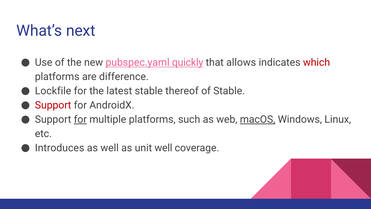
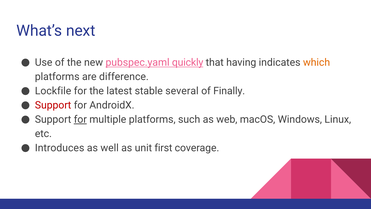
allows: allows -> having (241, 62)
which colour: red -> orange (317, 62)
thereof: thereof -> several (182, 91)
of Stable: Stable -> Finally (229, 91)
macOS underline: present -> none (258, 119)
unit well: well -> first (163, 148)
